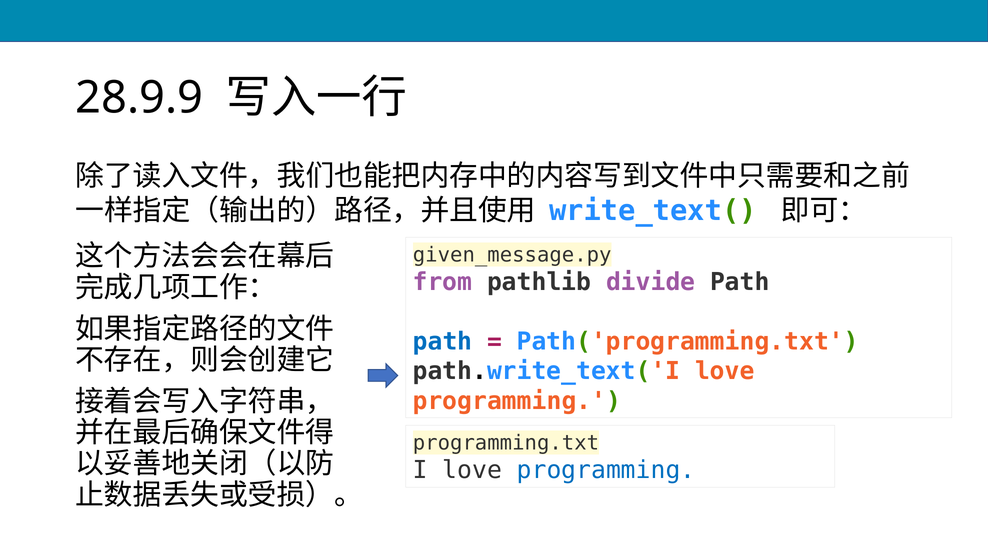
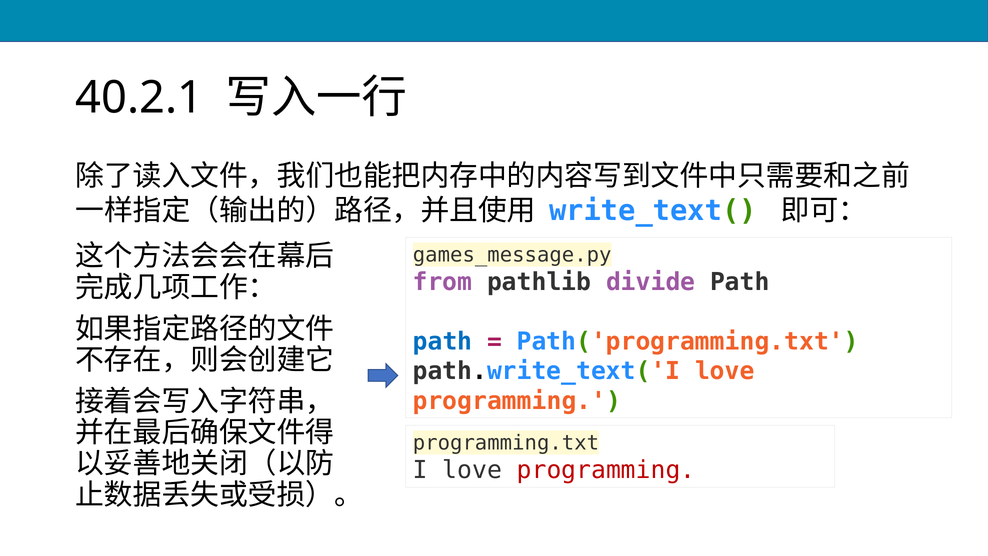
28.9.9: 28.9.9 -> 40.2.1 (139, 98)
given_message.py: given_message.py -> games_message.py (512, 255)
programming colour: blue -> red (606, 470)
